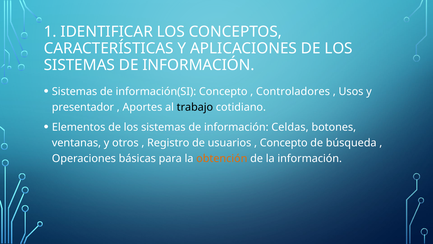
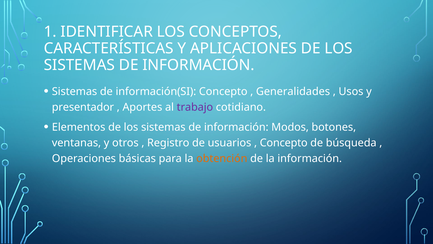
Controladores: Controladores -> Generalidades (293, 91)
trabajo colour: black -> purple (195, 107)
Celdas: Celdas -> Modos (290, 127)
